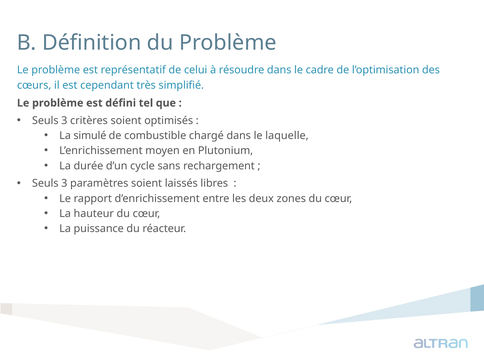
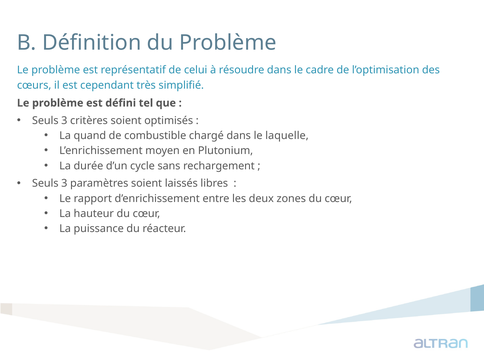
simulé: simulé -> quand (90, 136)
